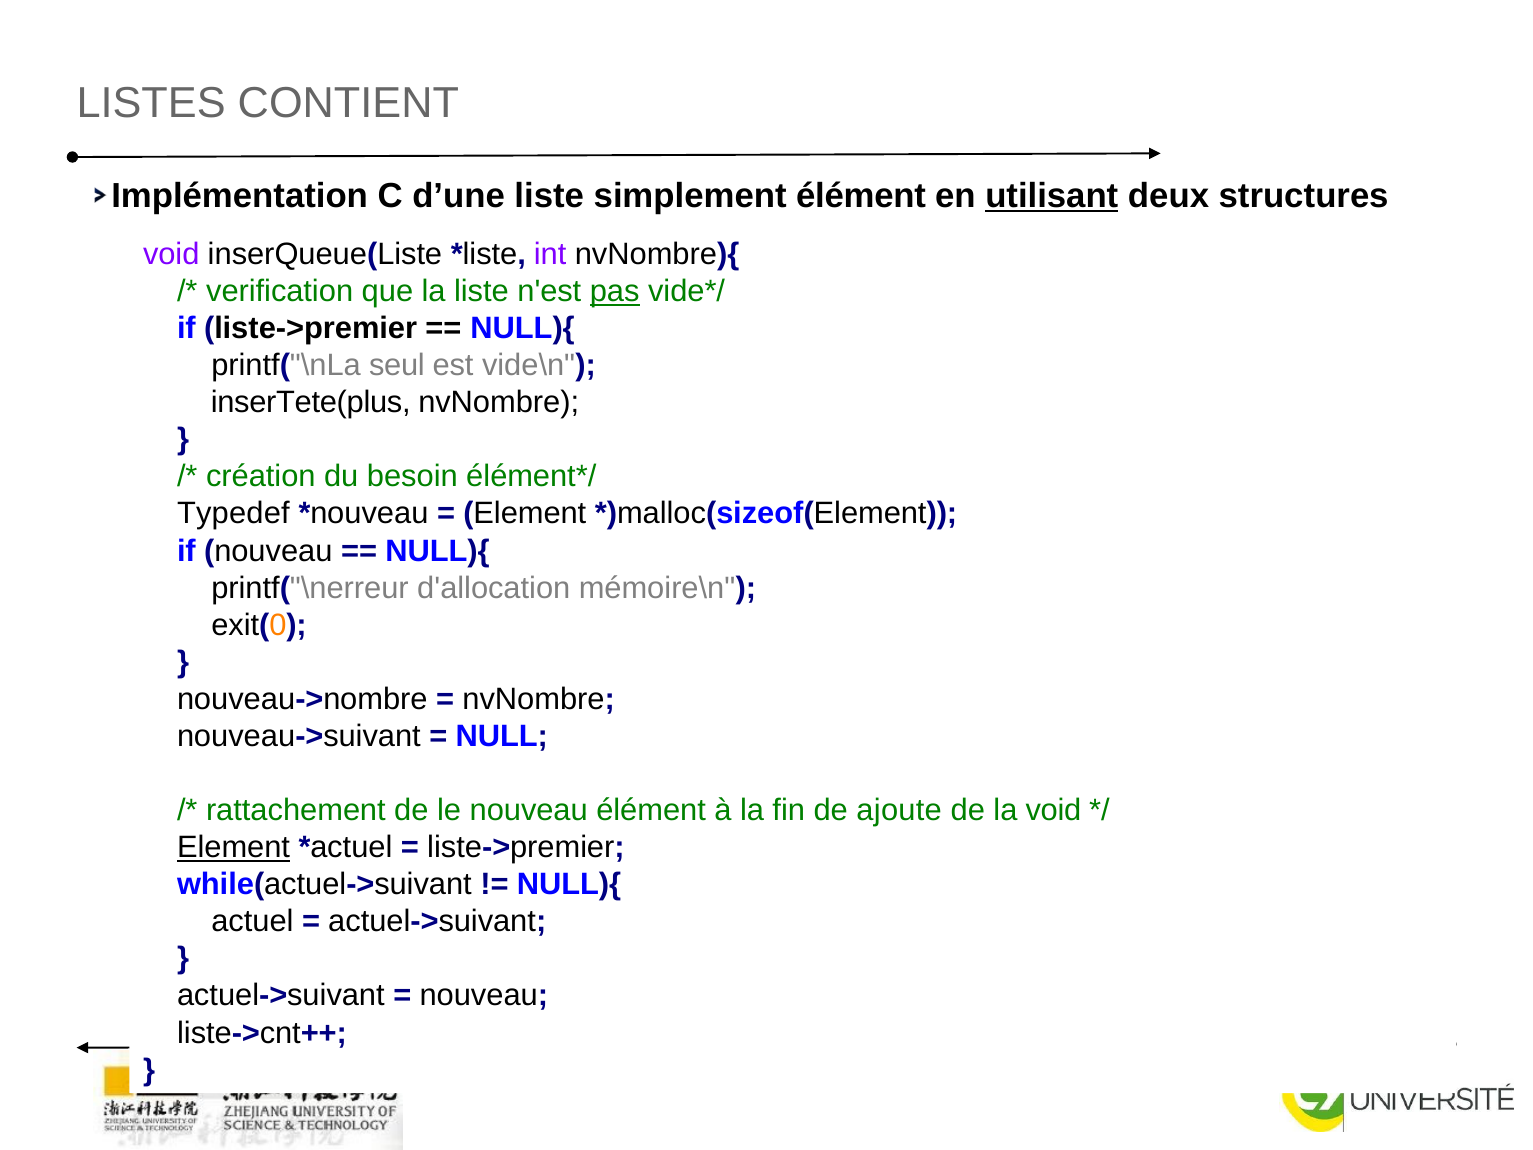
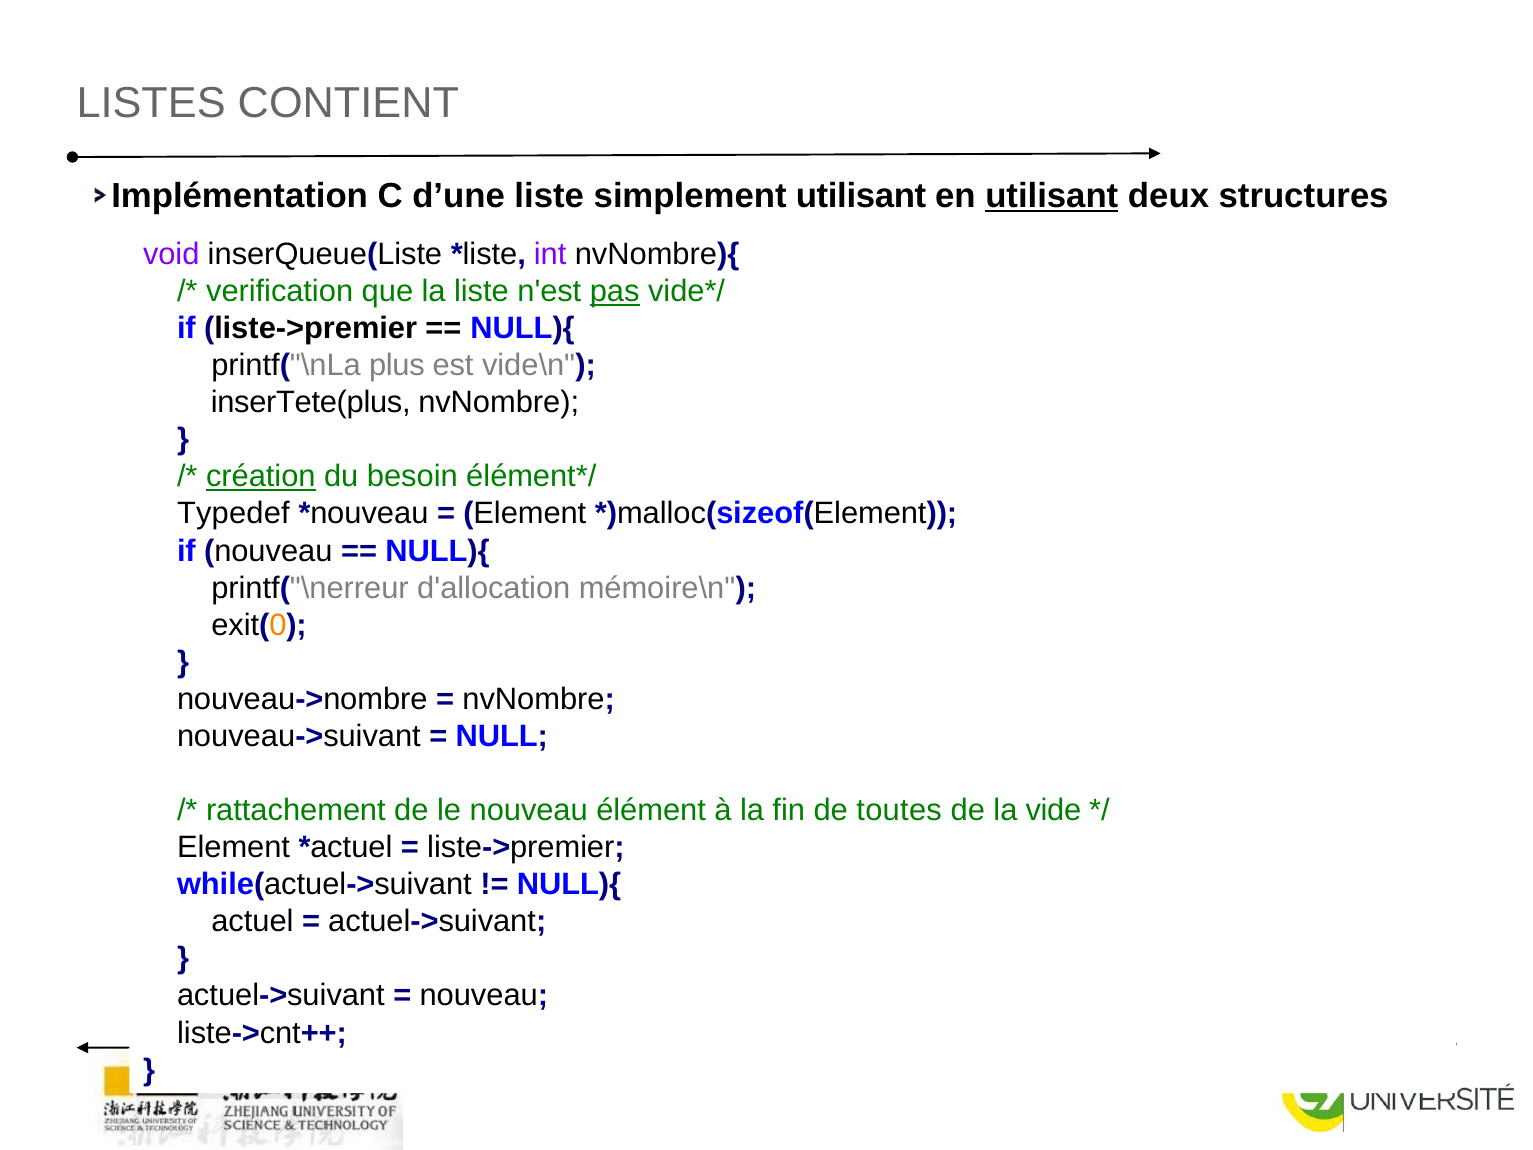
simplement élément: élément -> utilisant (861, 196)
seul: seul -> plus (397, 365)
création underline: none -> present (261, 477)
ajoute: ajoute -> toutes (899, 810)
la void: void -> vide (1053, 810)
Element underline: present -> none (234, 847)
